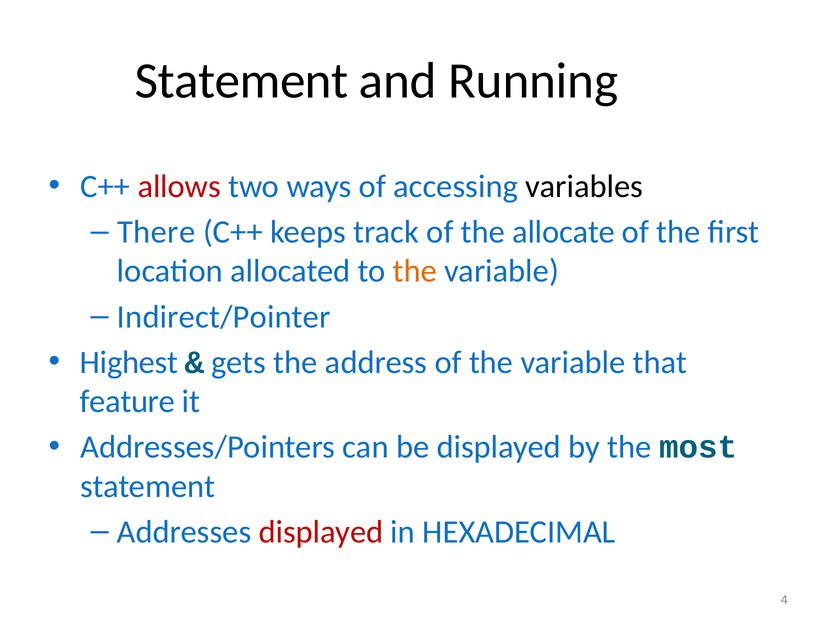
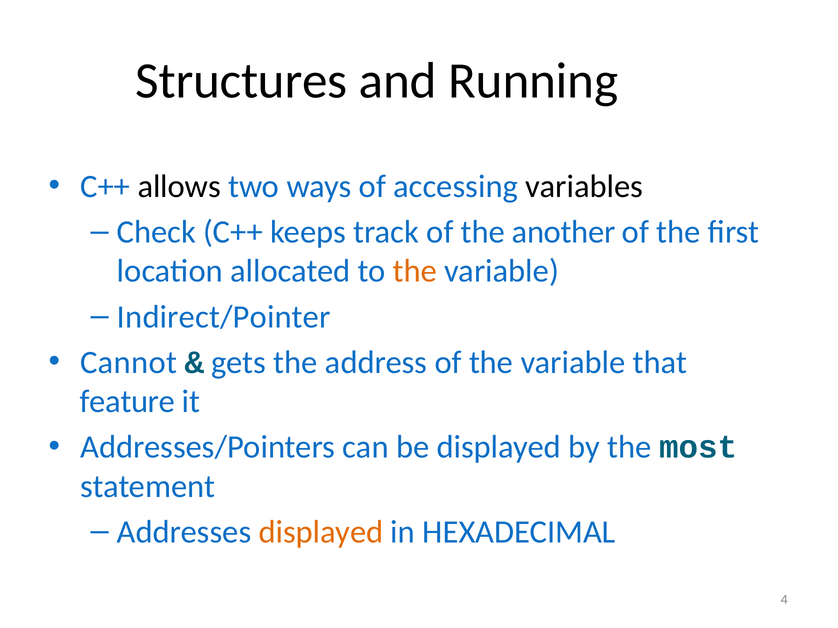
Statement: Statement -> Structures (241, 81)
allows colour: red -> black (179, 187)
There: There -> Check (156, 232)
allocate: allocate -> another (564, 232)
Highest: Highest -> Cannot (129, 363)
displayed colour: red -> orange (321, 532)
